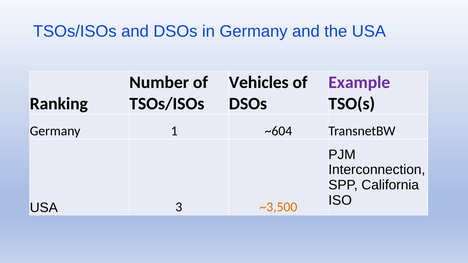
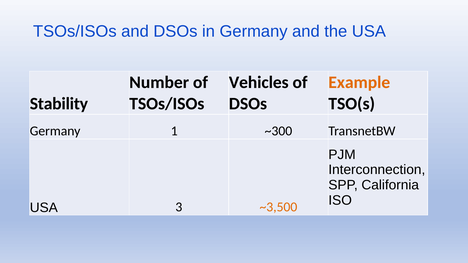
Example colour: purple -> orange (359, 82)
Ranking: Ranking -> Stability (59, 104)
~604: ~604 -> ~300 (278, 131)
